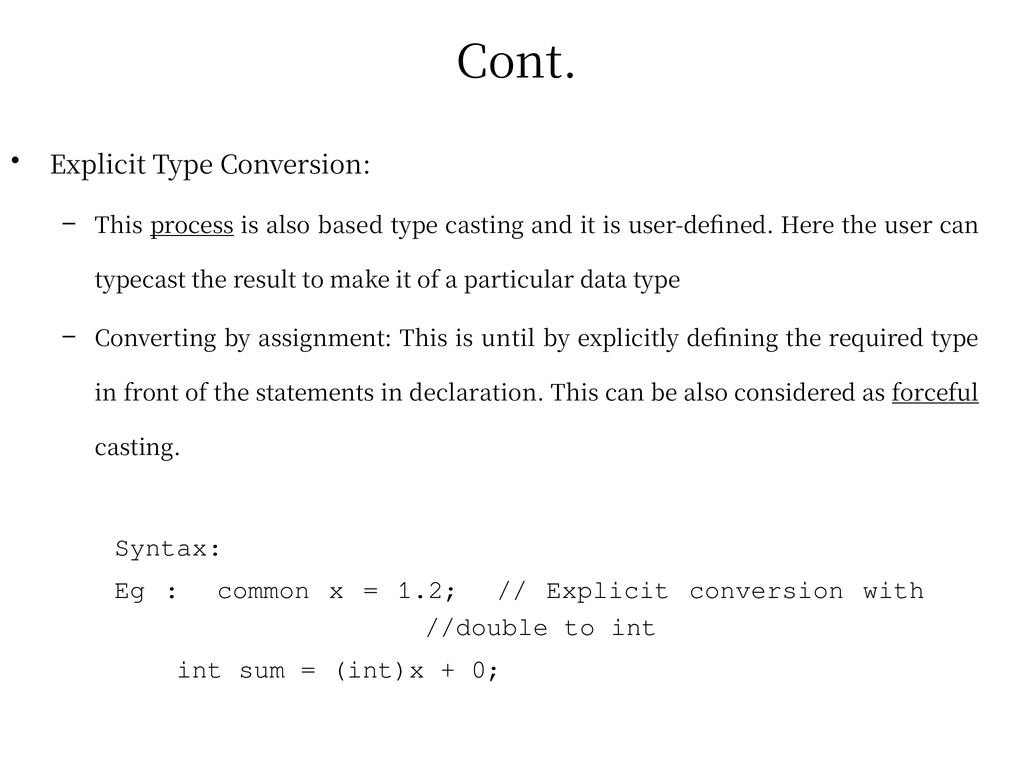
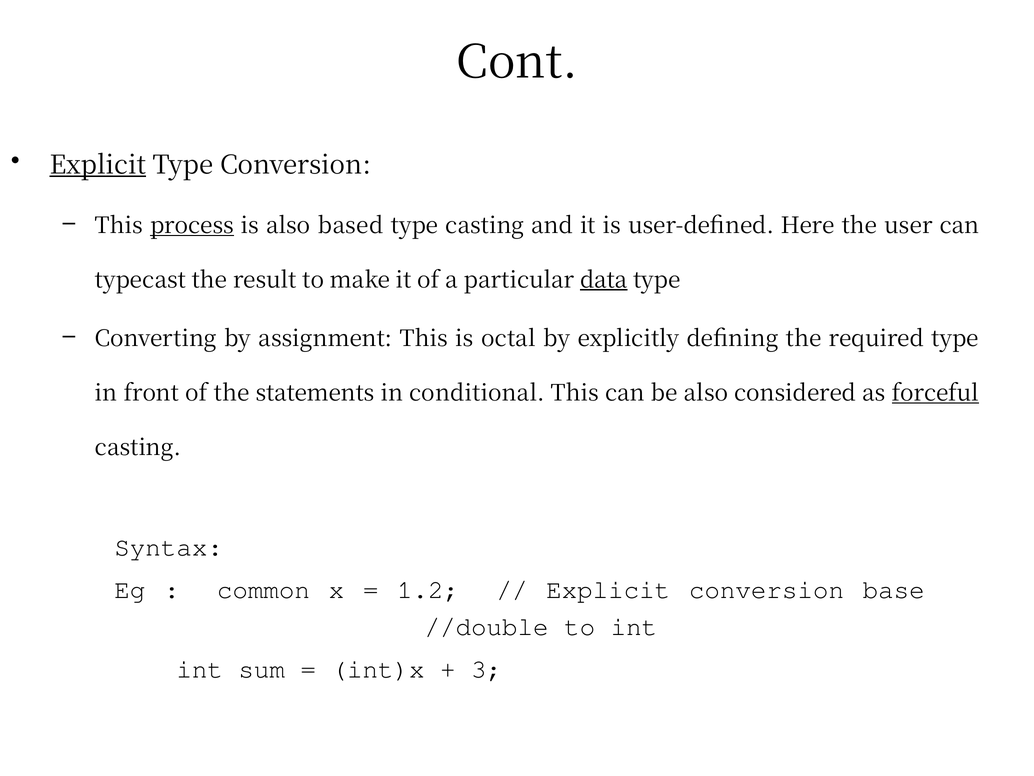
Explicit underline: none -> present (98, 165)
data underline: none -> present (604, 280)
until: until -> octal (508, 339)
declaration: declaration -> conditional (477, 393)
with: with -> base (894, 589)
0: 0 -> 3 (487, 669)
